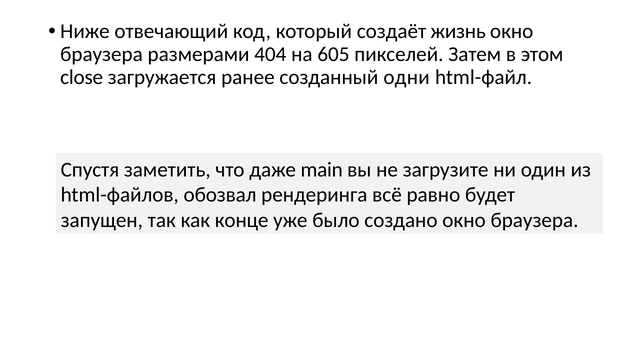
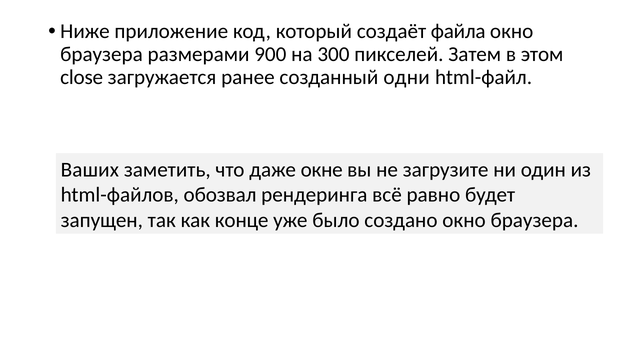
отвечающий: отвечающий -> приложение (171, 32)
жизнь: жизнь -> файла (458, 32)
404: 404 -> 900 (270, 54)
605: 605 -> 300 (333, 54)
Спустя: Спустя -> Ваших (90, 170)
main: main -> окне (322, 170)
